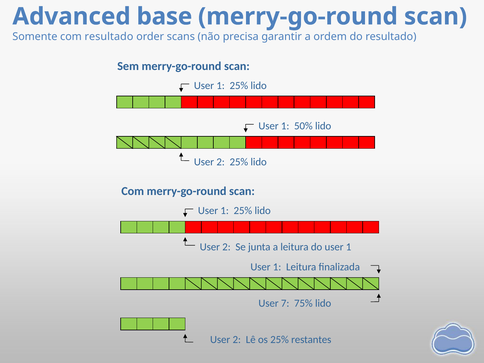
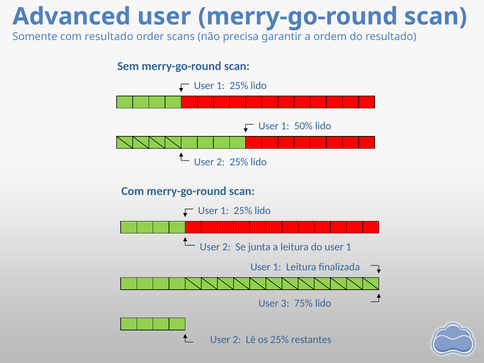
Advanced base: base -> user (164, 16)
7: 7 -> 3 (285, 303)
